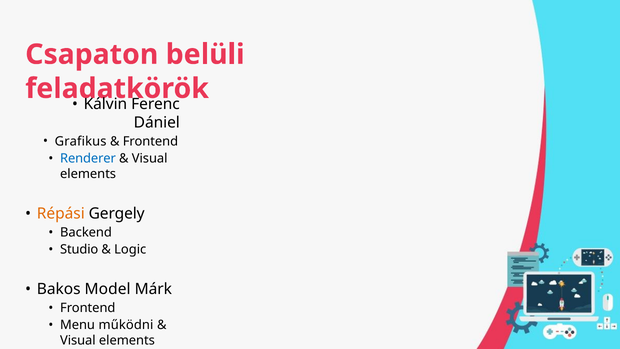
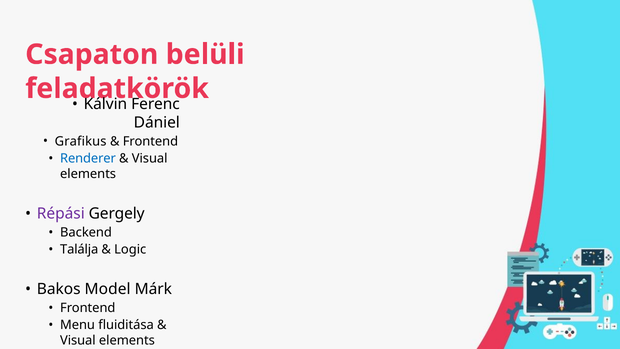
Répási colour: orange -> purple (61, 214)
Studio: Studio -> Találja (79, 249)
működni: működni -> fluiditása (126, 325)
